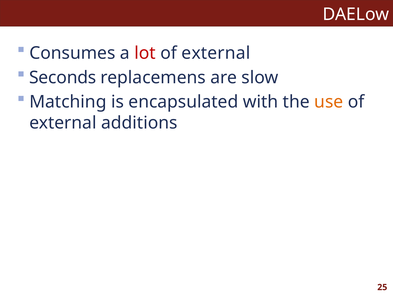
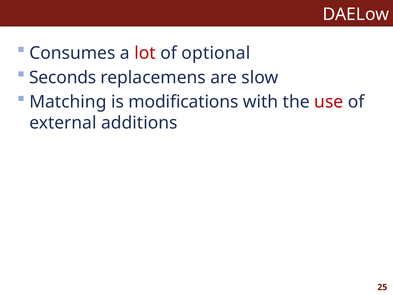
external: external -> optional (216, 53)
encapsulated: encapsulated -> modifications (183, 102)
use colour: orange -> red (329, 102)
